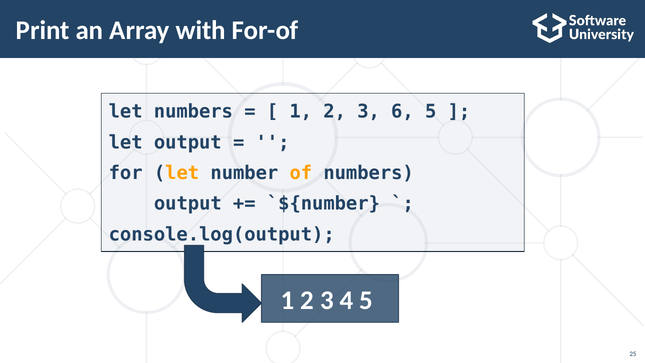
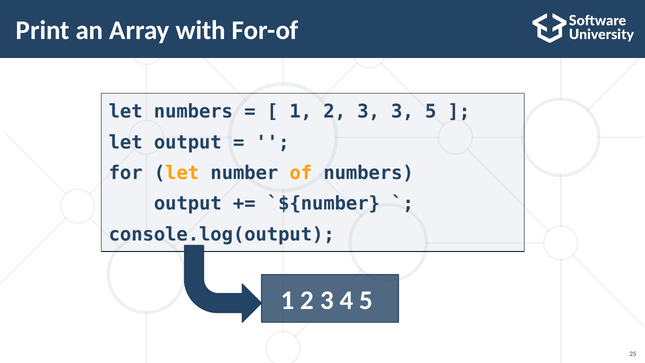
3 6: 6 -> 3 (402, 112)
